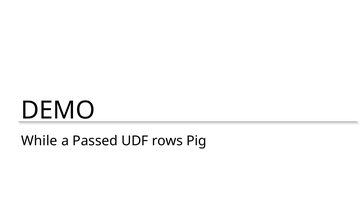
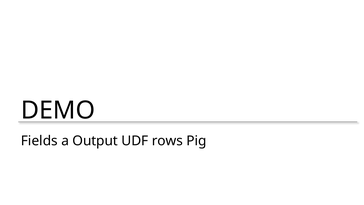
While: While -> Fields (39, 141)
Passed: Passed -> Output (95, 141)
